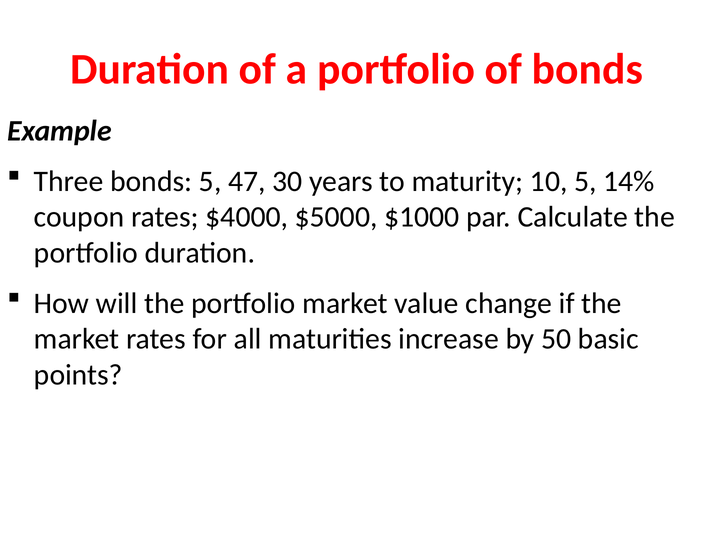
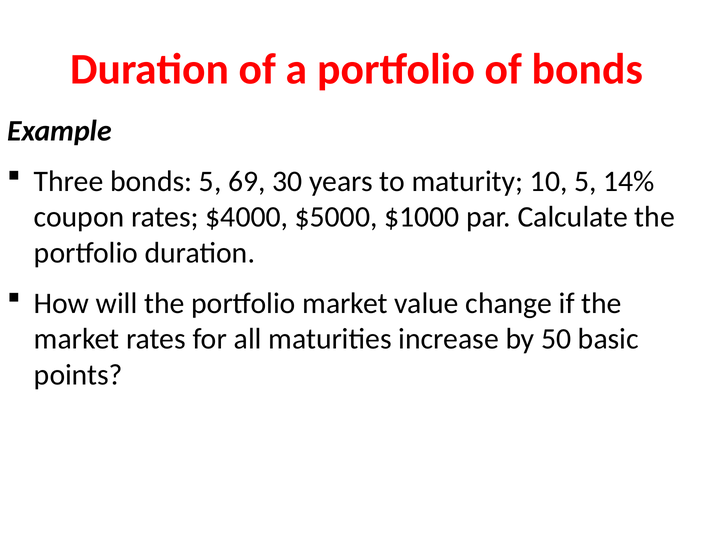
47: 47 -> 69 (247, 181)
